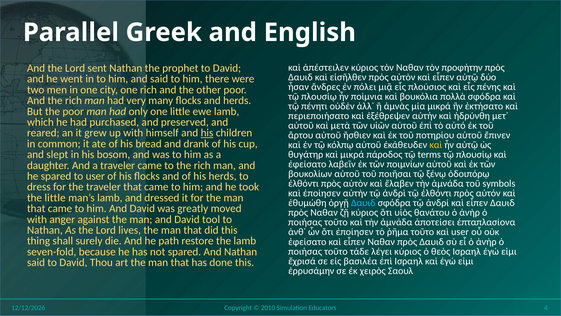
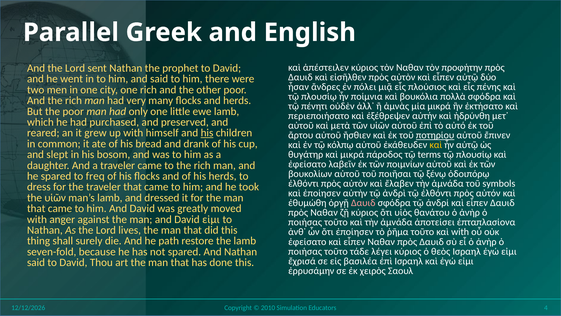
ποτηρίου underline: none -> present (435, 135)
to user: user -> freq (95, 176)
the little: little -> υἱῶν (55, 197)
Δαυιδ colour: light blue -> pink (363, 203)
David tool: tool -> εἰμι (211, 219)
καὶ user: user -> with (460, 232)
